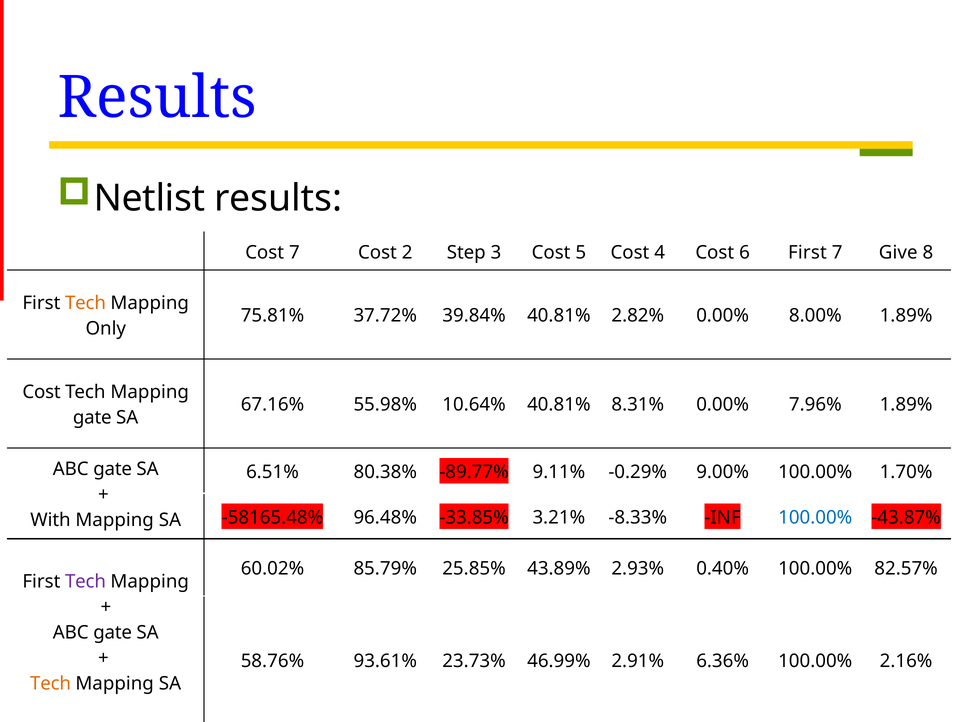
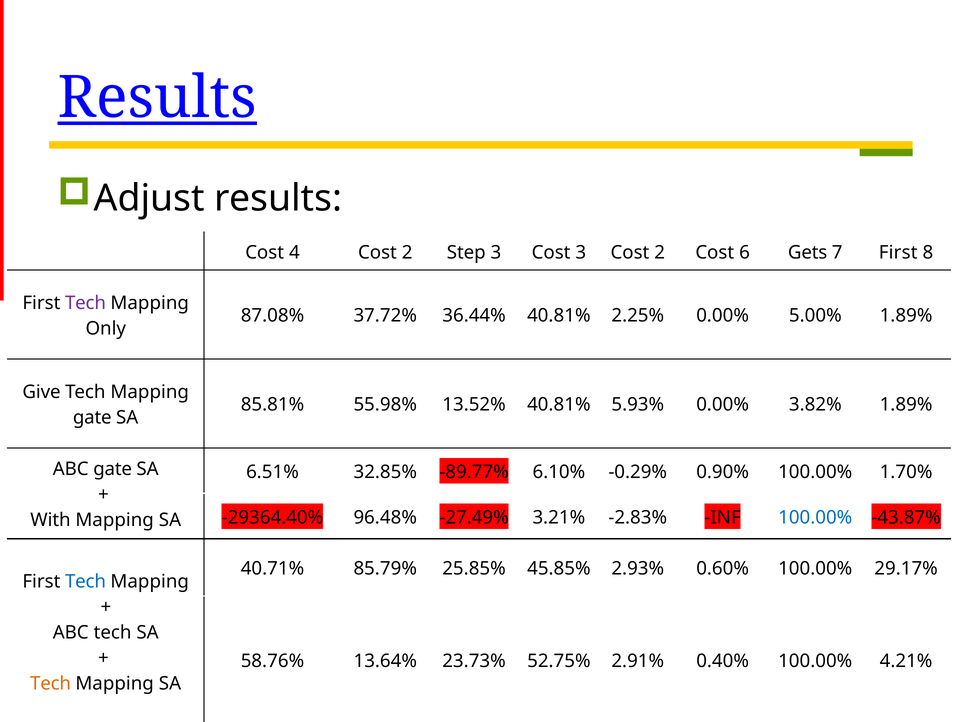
Results underline: none -> present (157, 98)
Netlist: Netlist -> Adjust (149, 198)
Cost 7: 7 -> 4 (294, 252)
Cost 5: 5 -> 3 (581, 252)
4: 4 -> 2 (660, 252)
6 First: First -> Gets (808, 252)
7 Give: Give -> First (898, 252)
Tech colour: orange -> purple (85, 303)
75.81%: 75.81% -> 87.08% (272, 316)
39.84%: 39.84% -> 36.44% (474, 316)
2.82%: 2.82% -> 2.25% (638, 316)
8.00%: 8.00% -> 5.00% (815, 316)
Cost: Cost -> Give (42, 392)
67.16%: 67.16% -> 85.81% (272, 404)
10.64%: 10.64% -> 13.52% (474, 404)
8.31%: 8.31% -> 5.93% (638, 404)
7.96%: 7.96% -> 3.82% (815, 404)
80.38%: 80.38% -> 32.85% (385, 472)
9.11%: 9.11% -> 6.10% (559, 472)
9.00%: 9.00% -> 0.90% (723, 472)
-58165.48%: -58165.48% -> -29364.40% (272, 517)
-33.85%: -33.85% -> -27.49% (474, 517)
-8.33%: -8.33% -> -2.83% (638, 517)
60.02%: 60.02% -> 40.71% (272, 568)
43.89%: 43.89% -> 45.85% (559, 568)
0.40%: 0.40% -> 0.60% (723, 568)
82.57%: 82.57% -> 29.17% (906, 568)
Tech colour: purple -> blue (85, 581)
gate: gate -> tech (113, 632)
93.61%: 93.61% -> 13.64% (385, 661)
46.99%: 46.99% -> 52.75% (559, 661)
6.36%: 6.36% -> 0.40% (723, 661)
2.16%: 2.16% -> 4.21% (906, 661)
